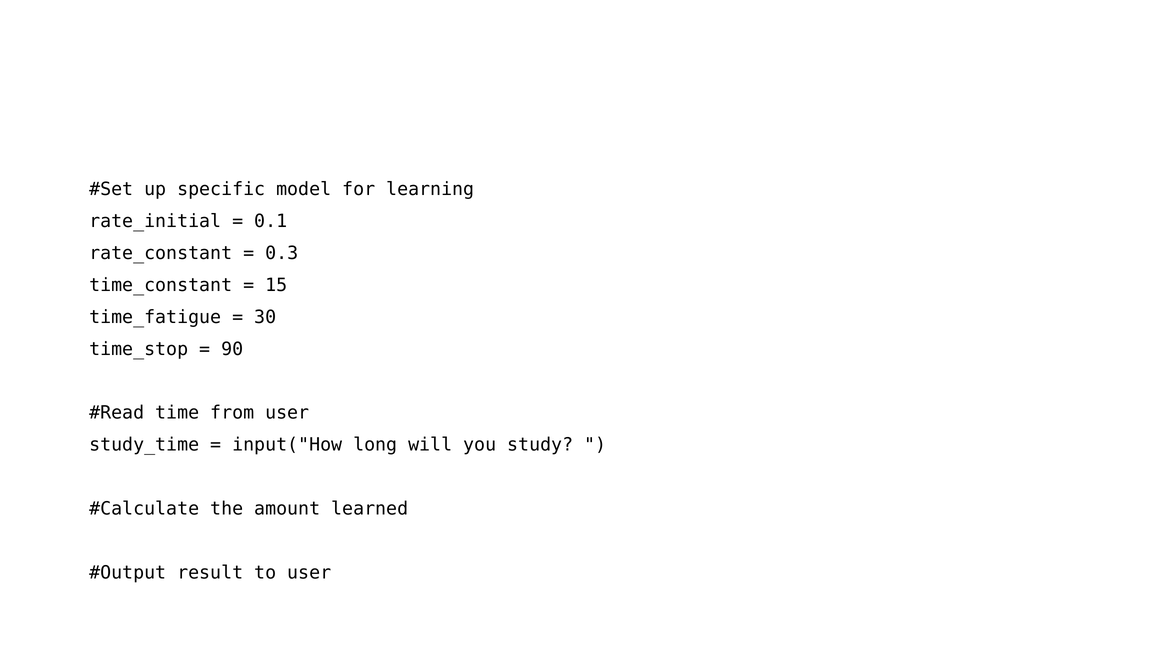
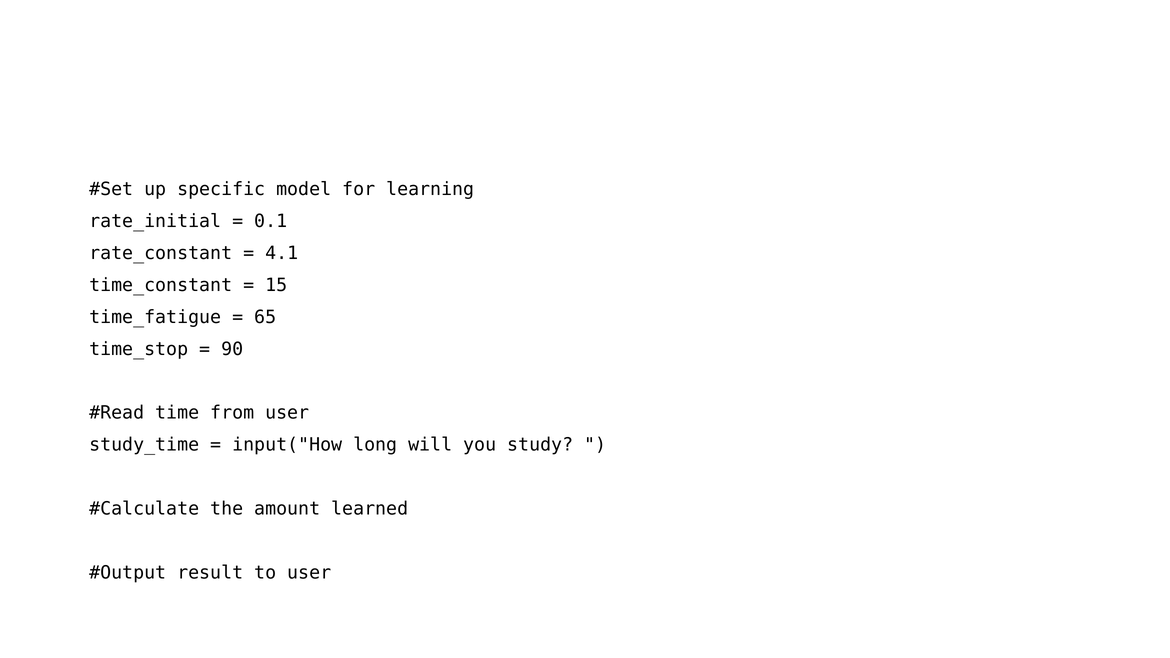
0.3: 0.3 -> 4.1 (282, 253)
30: 30 -> 65 (265, 317)
